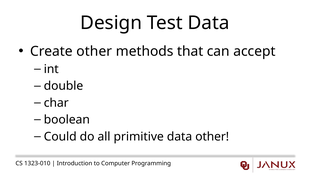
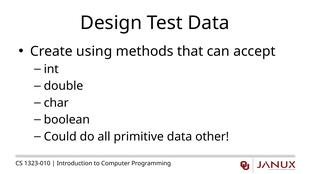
Create other: other -> using (94, 51)
